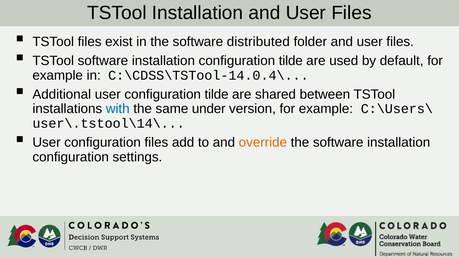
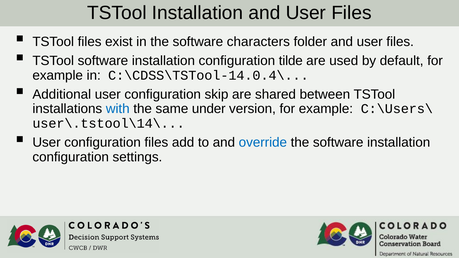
distributed: distributed -> characters (258, 42)
user configuration tilde: tilde -> skip (216, 95)
override colour: orange -> blue (263, 143)
